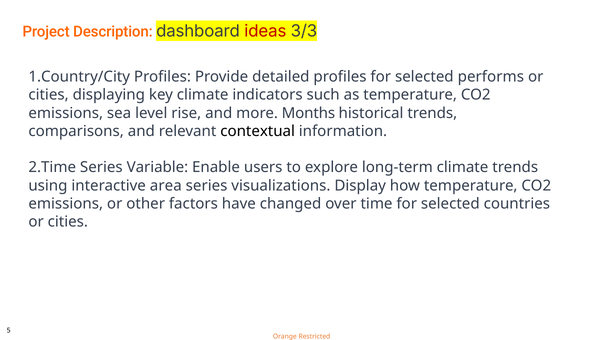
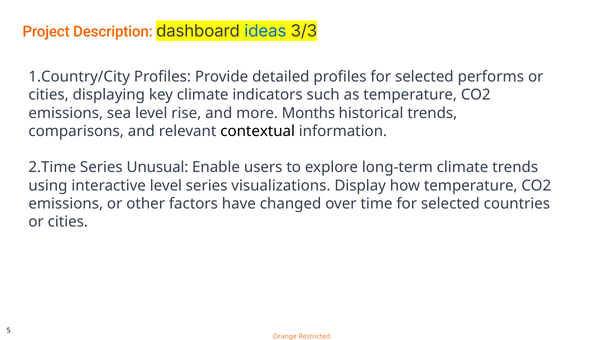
ideas colour: red -> blue (265, 31)
Variable: Variable -> Unusual (157, 168)
interactive area: area -> level (166, 186)
